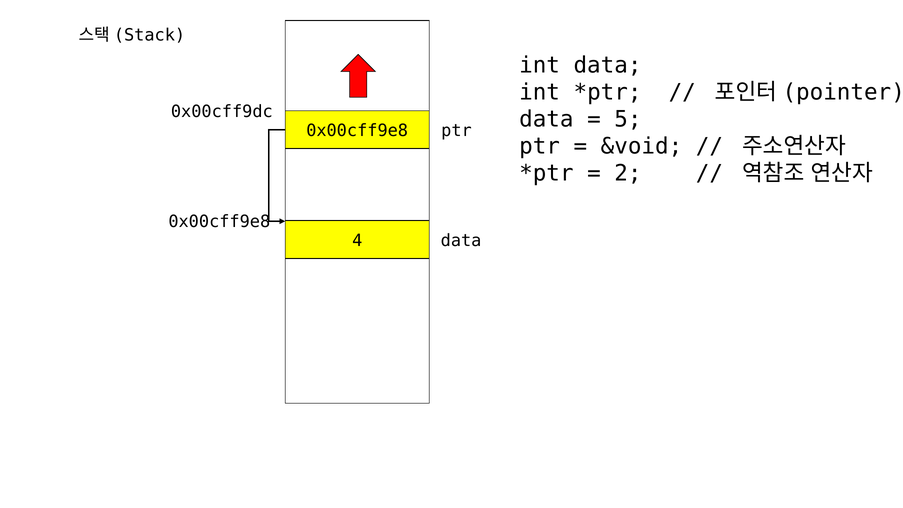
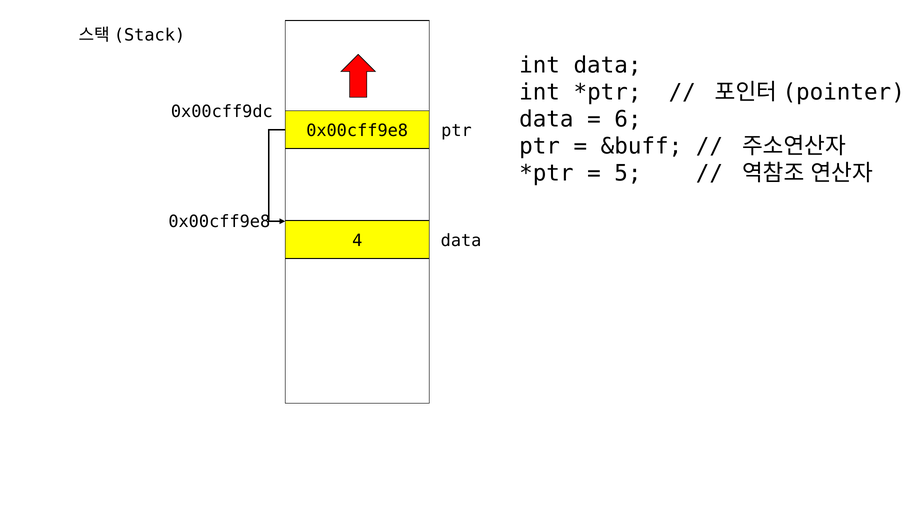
5: 5 -> 6 (628, 119)
&void: &void -> &buff (641, 146)
2: 2 -> 5 (628, 173)
